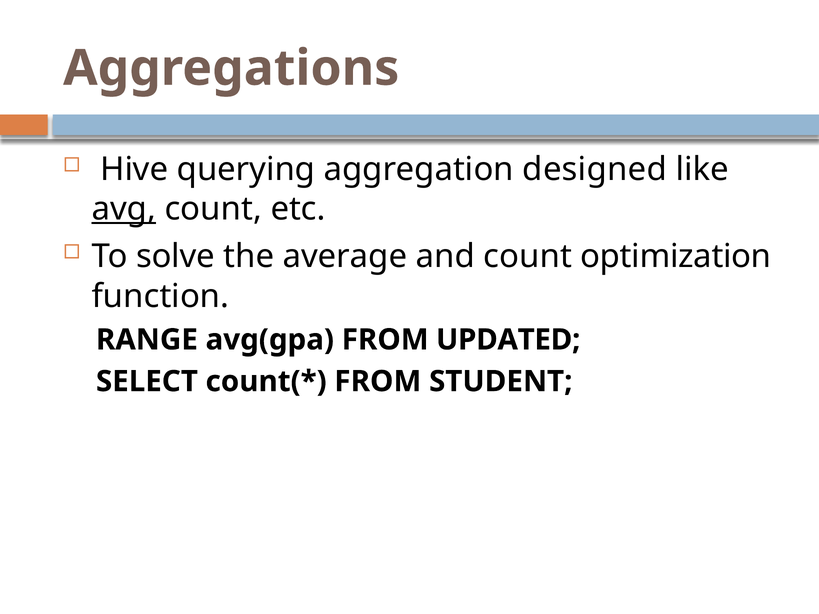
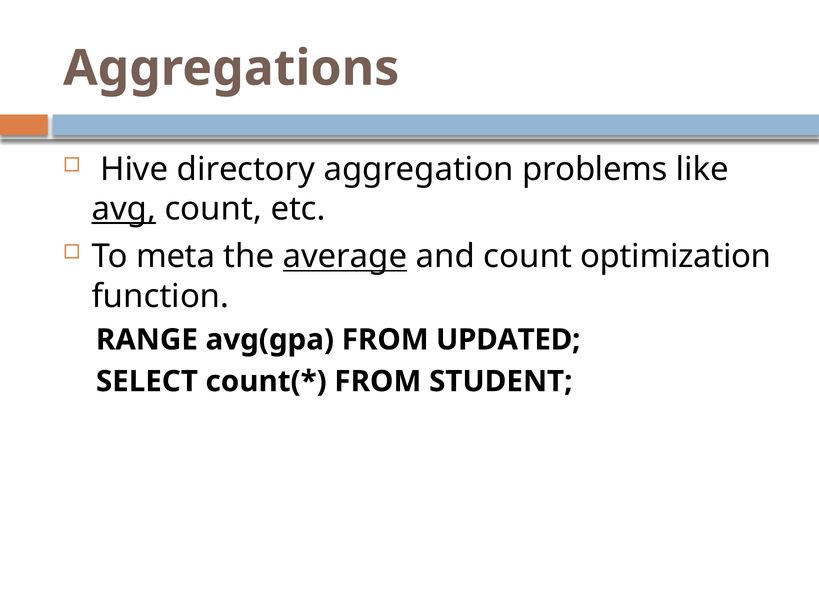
querying: querying -> directory (246, 170)
designed: designed -> problems (595, 170)
solve: solve -> meta (176, 257)
average underline: none -> present (345, 257)
